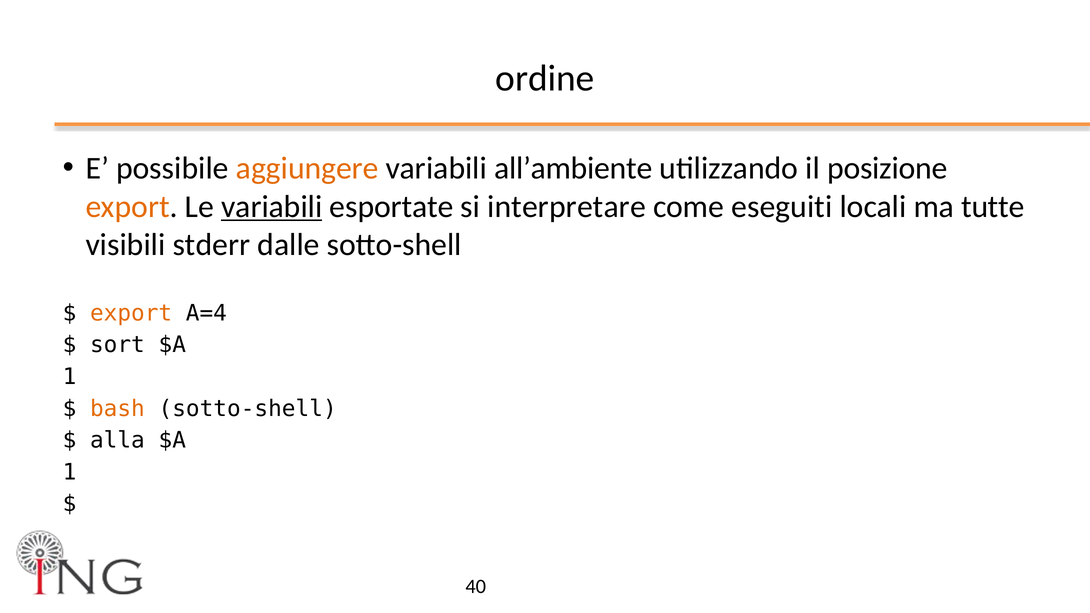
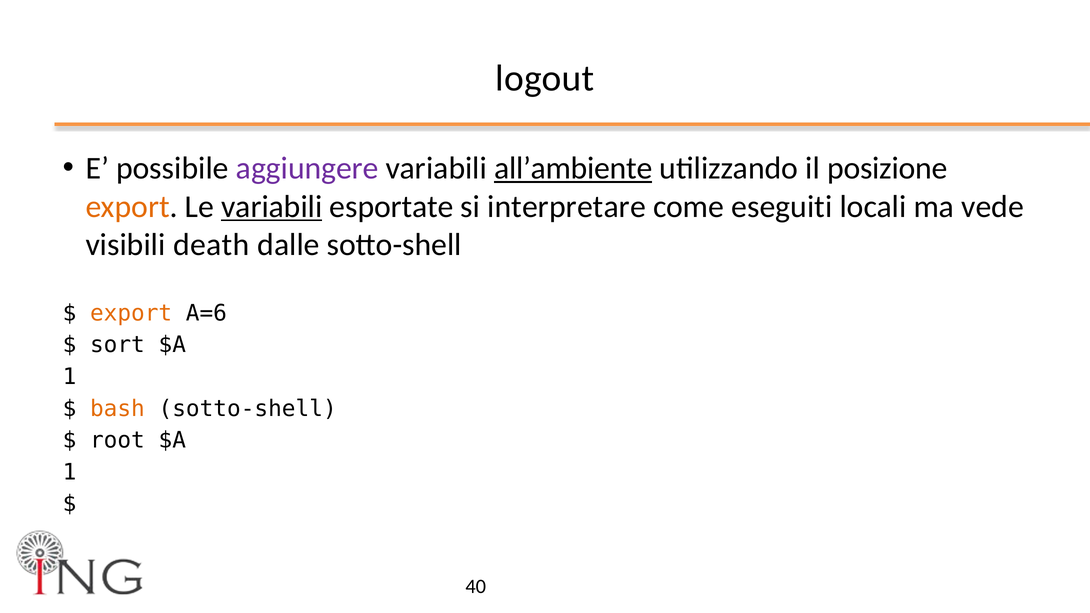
ordine: ordine -> logout (545, 78)
aggiungere colour: orange -> purple (307, 168)
all’ambiente underline: none -> present (573, 168)
tutte: tutte -> vede (993, 207)
stderr: stderr -> death (211, 245)
A=4: A=4 -> A=6 (206, 313)
alla: alla -> root (117, 440)
